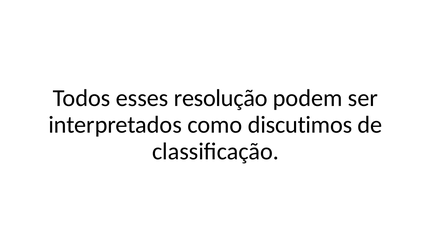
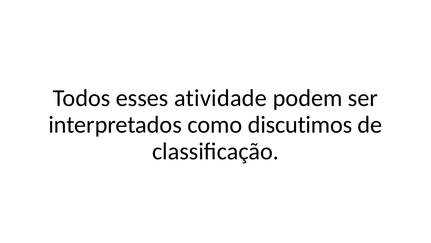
resolução: resolução -> atividade (220, 98)
